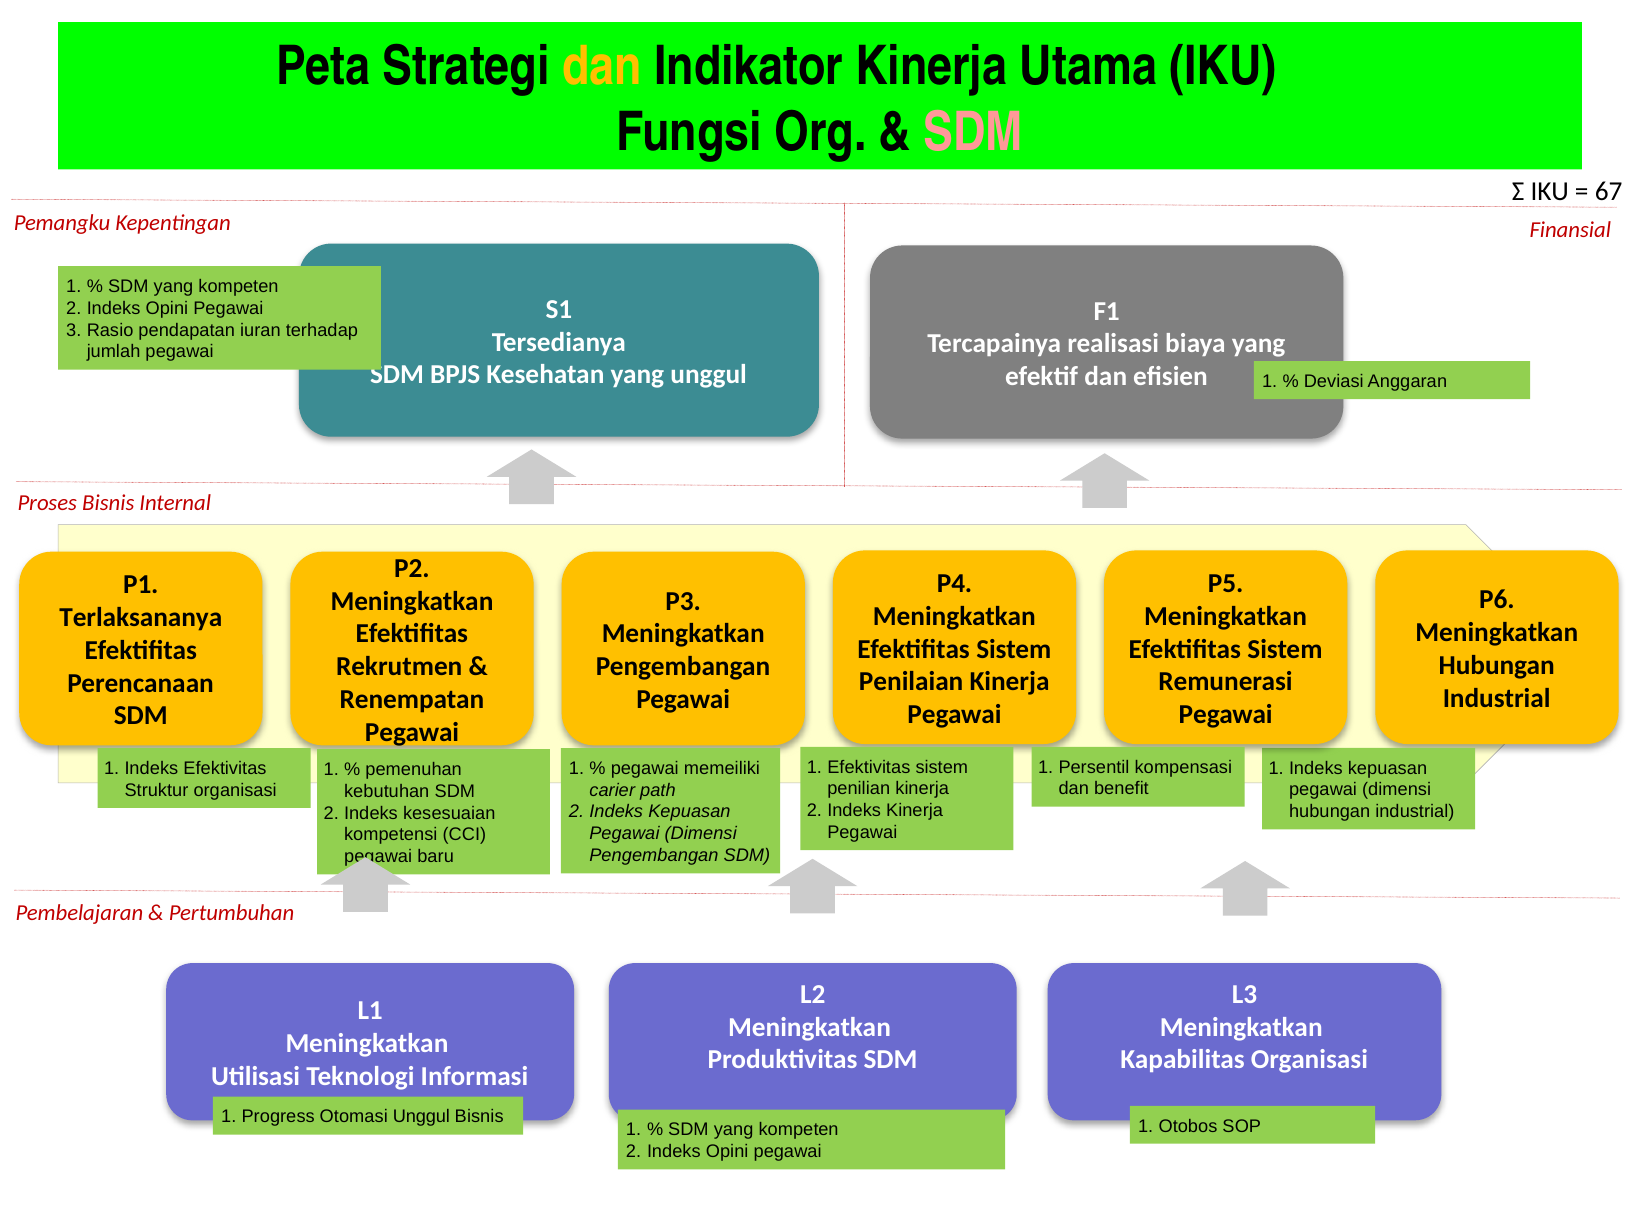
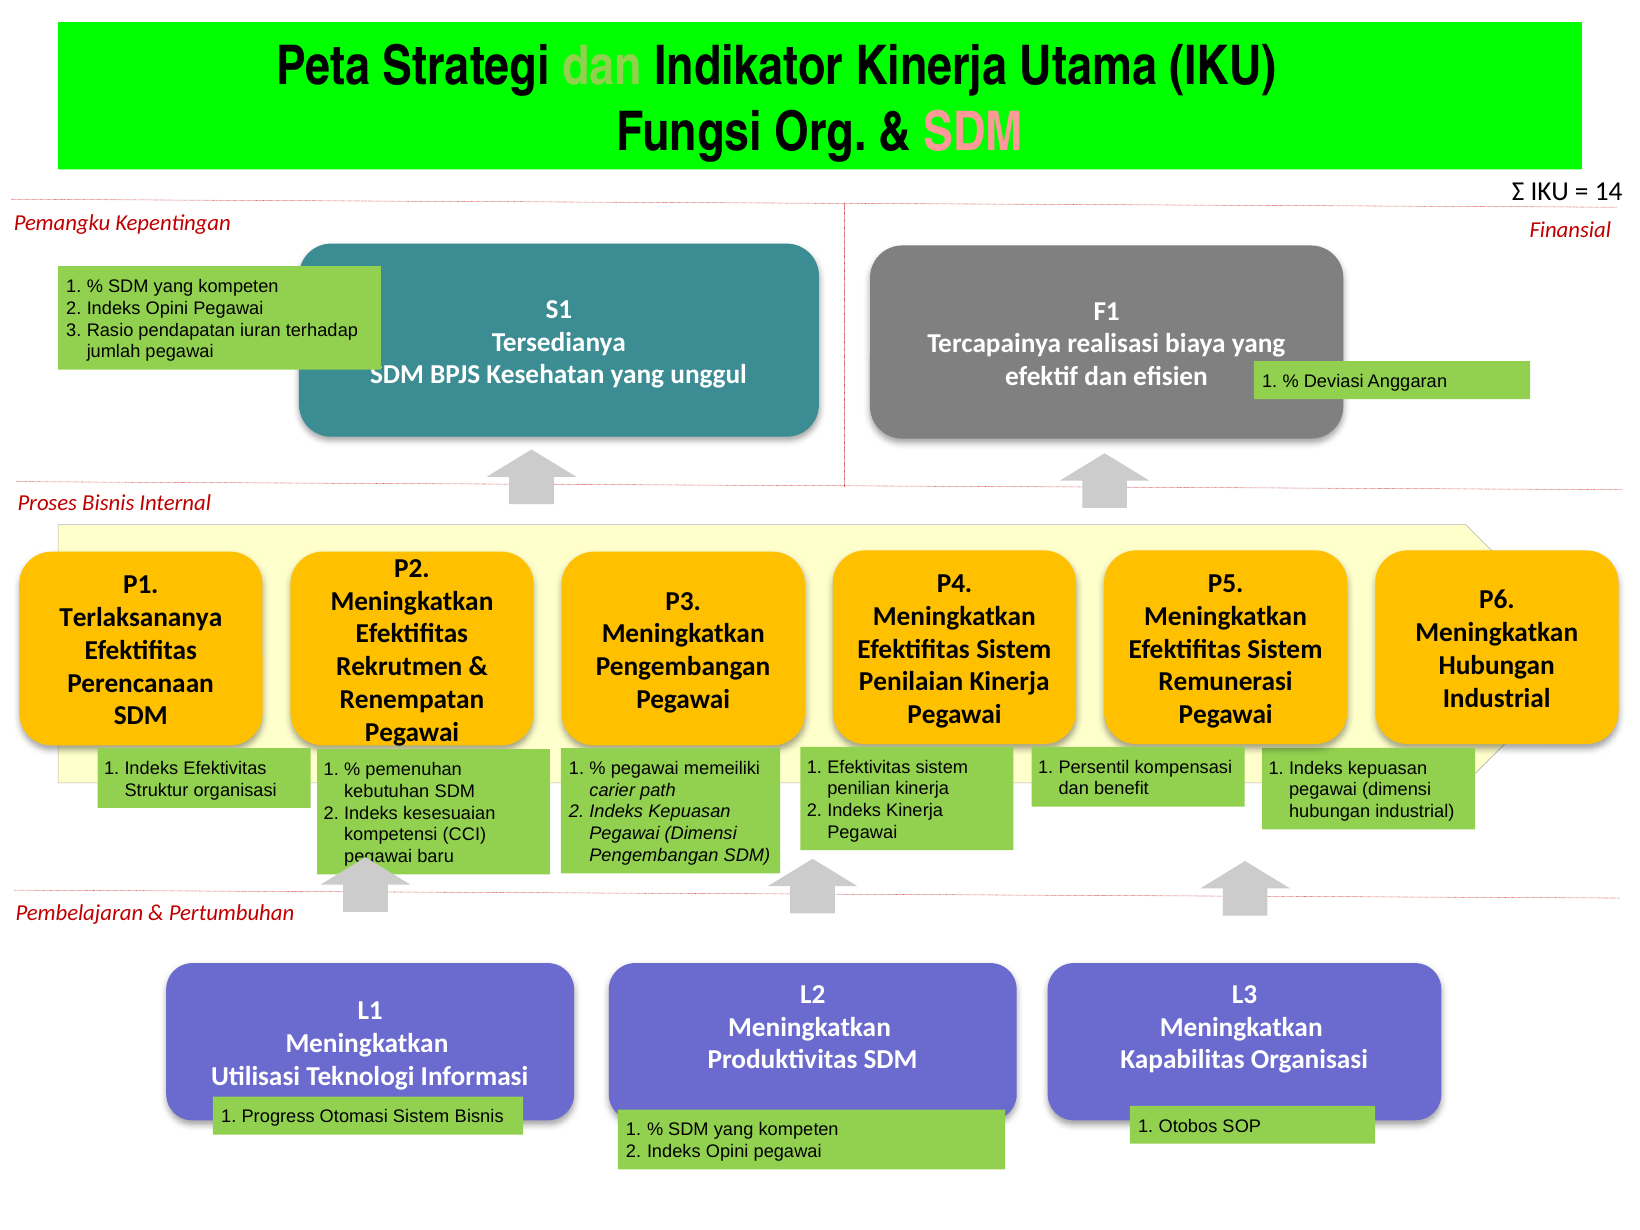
dan colour: yellow -> light green (602, 67)
67: 67 -> 14 (1609, 191)
Otomasi Unggul: Unggul -> Sistem (421, 1117)
